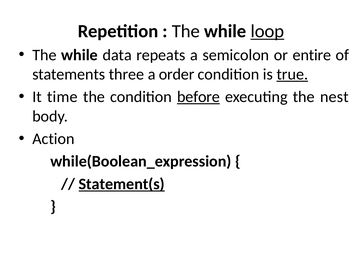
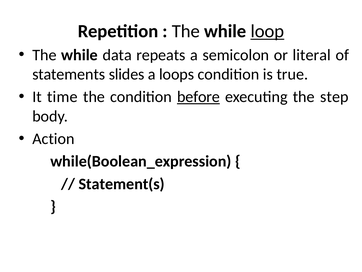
entire: entire -> literal (312, 55)
three: three -> slides (127, 74)
order: order -> loops (177, 74)
true underline: present -> none (292, 74)
nest: nest -> step (334, 97)
Statement(s underline: present -> none (122, 184)
